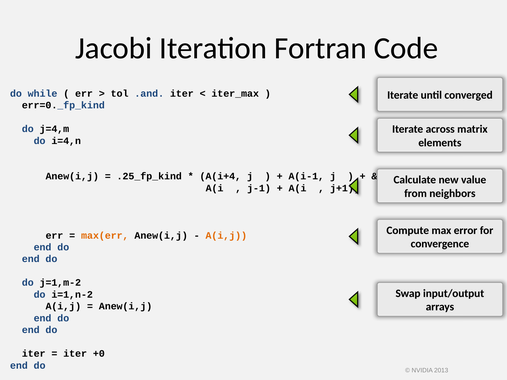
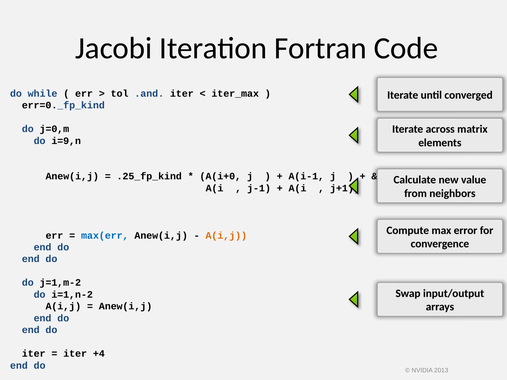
j=4,m: j=4,m -> j=0,m (54, 129)
i=4,n: i=4,n -> i=9,n (66, 141)
A(i+4: A(i+4 -> A(i+0 (220, 176)
max(err colour: orange -> blue (105, 236)
+0: +0 -> +4 (99, 354)
